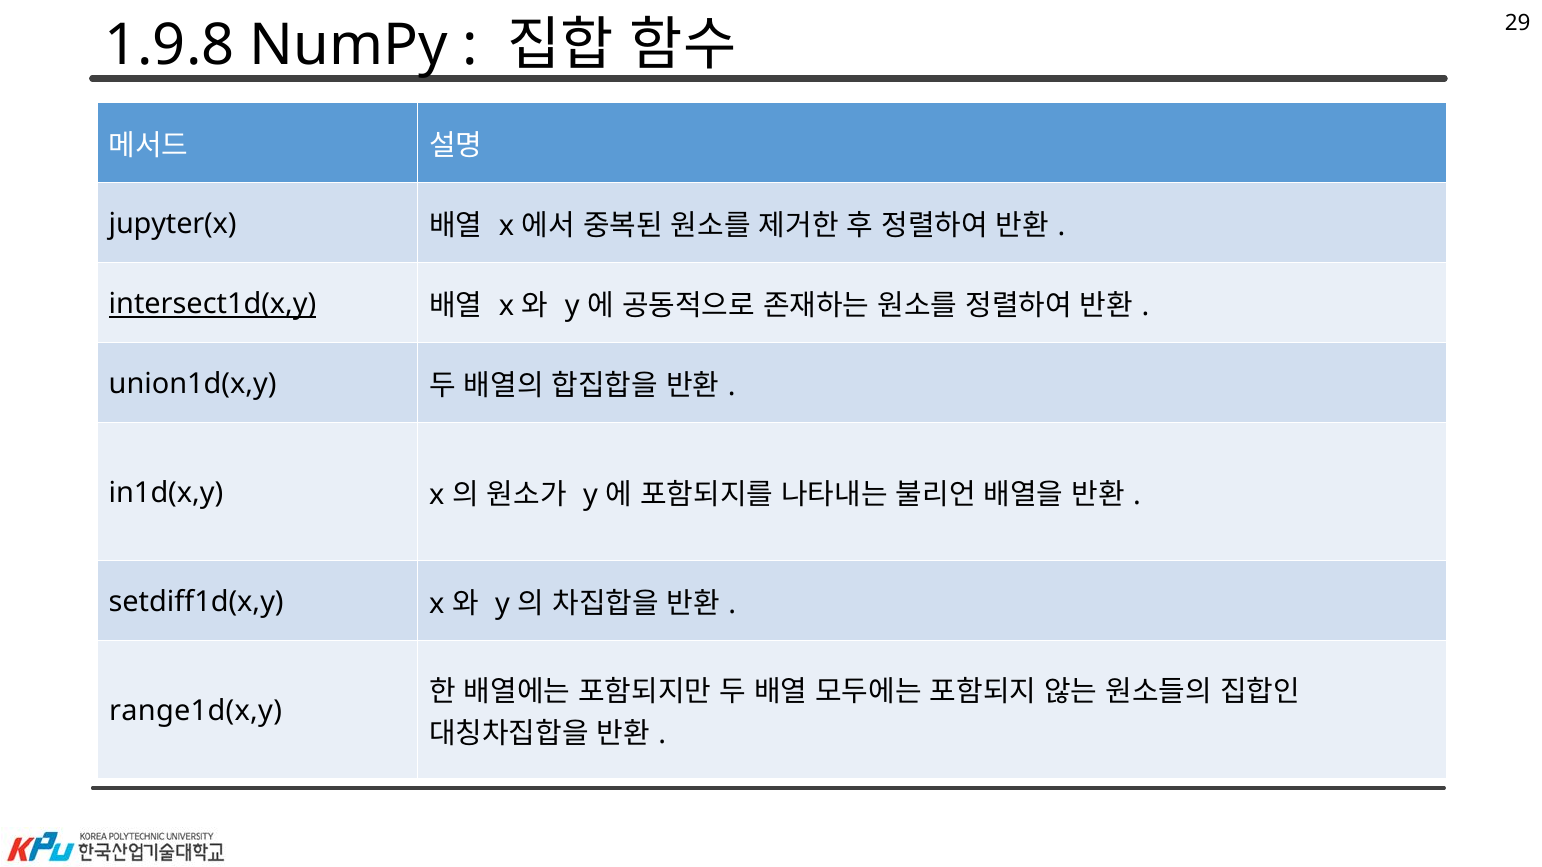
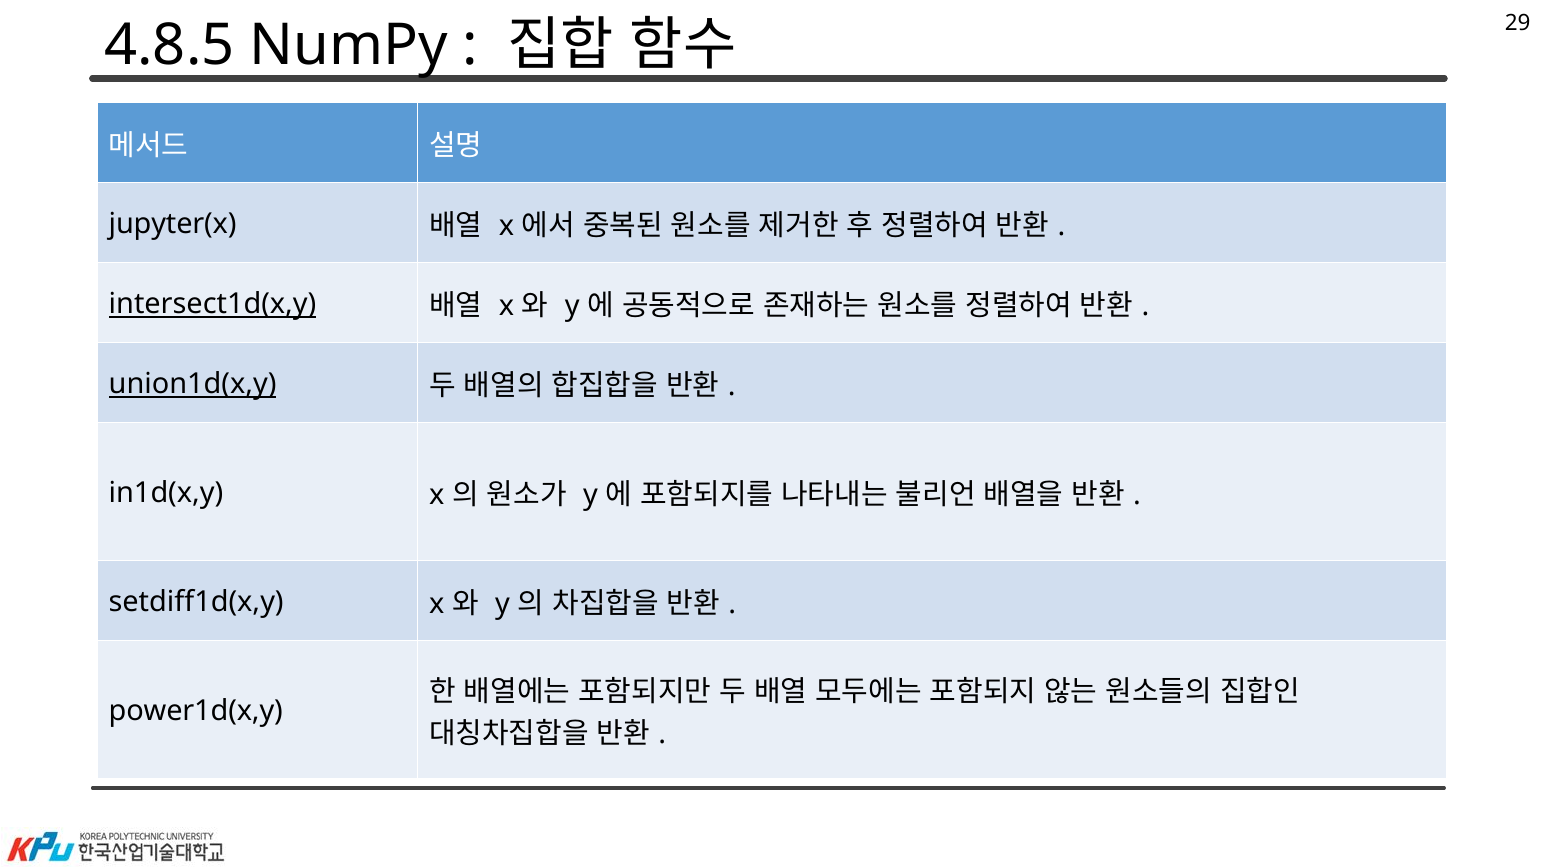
1.9.8: 1.9.8 -> 4.8.5 (170, 46)
union1d(x,y underline: none -> present (193, 384)
range1d(x,y: range1d(x,y -> power1d(x,y (196, 712)
